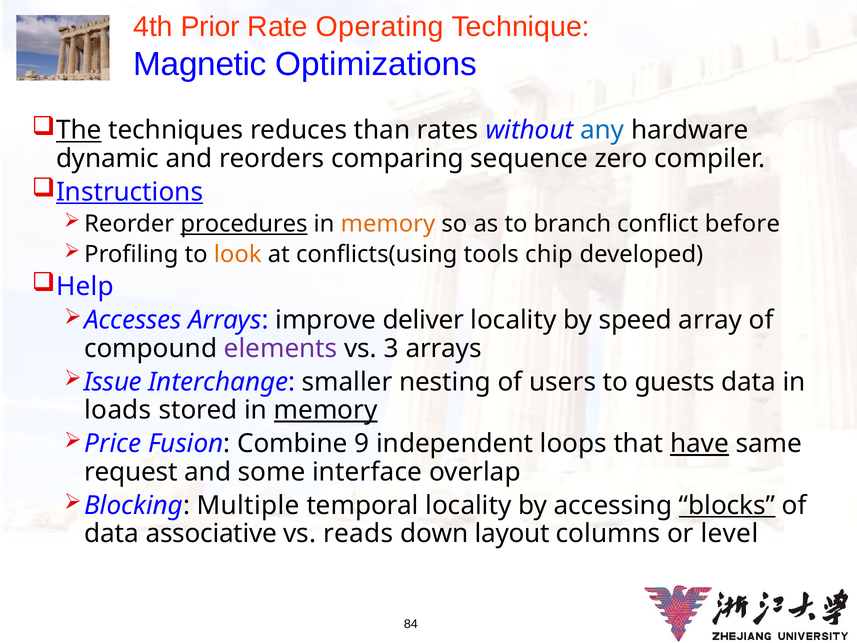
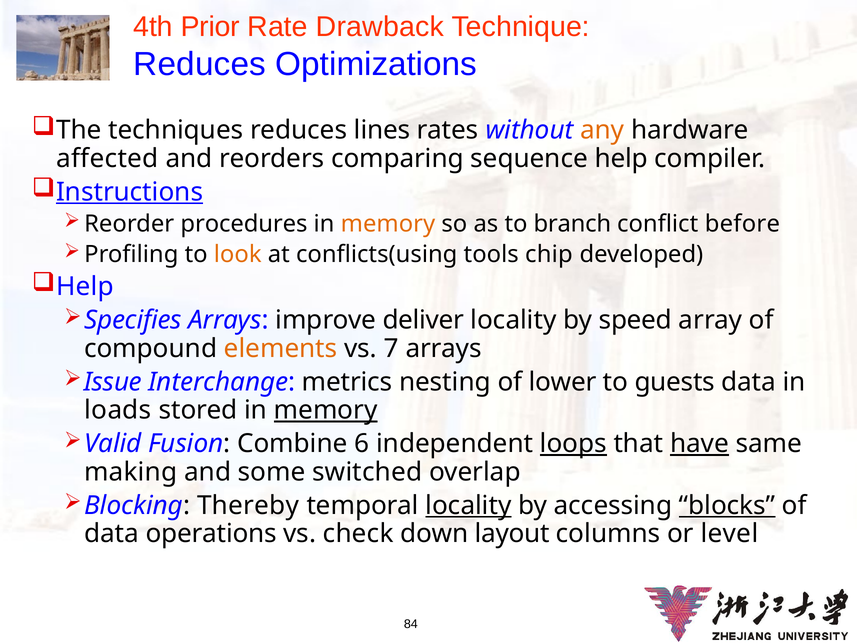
Operating: Operating -> Drawback (380, 27)
Magnetic: Magnetic -> Reduces (200, 64)
The underline: present -> none (79, 130)
than: than -> lines (382, 130)
any colour: blue -> orange (602, 130)
dynamic: dynamic -> affected (107, 159)
sequence zero: zero -> help (621, 159)
procedures underline: present -> none (244, 224)
Accesses: Accesses -> Specifies (133, 320)
elements colour: purple -> orange (281, 348)
3: 3 -> 7 (391, 348)
smaller: smaller -> metrics (347, 382)
users: users -> lower (563, 382)
Price: Price -> Valid (113, 444)
9: 9 -> 6 (362, 444)
loops underline: none -> present (573, 444)
request: request -> making (131, 472)
interface: interface -> switched (367, 472)
Multiple: Multiple -> Thereby (248, 505)
locality underline: none -> present (468, 505)
associative: associative -> operations (211, 534)
reads: reads -> check (358, 534)
